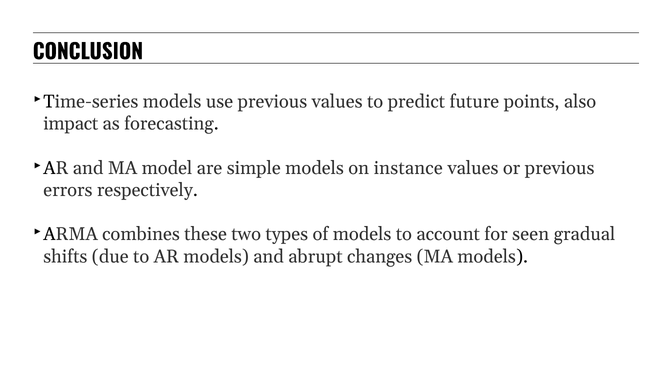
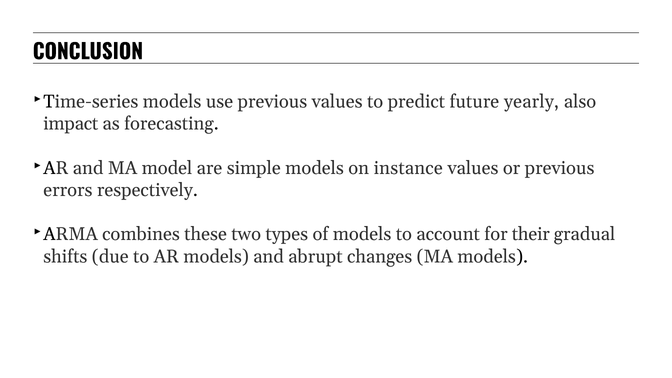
points: points -> yearly (531, 102)
seen: seen -> their (531, 234)
